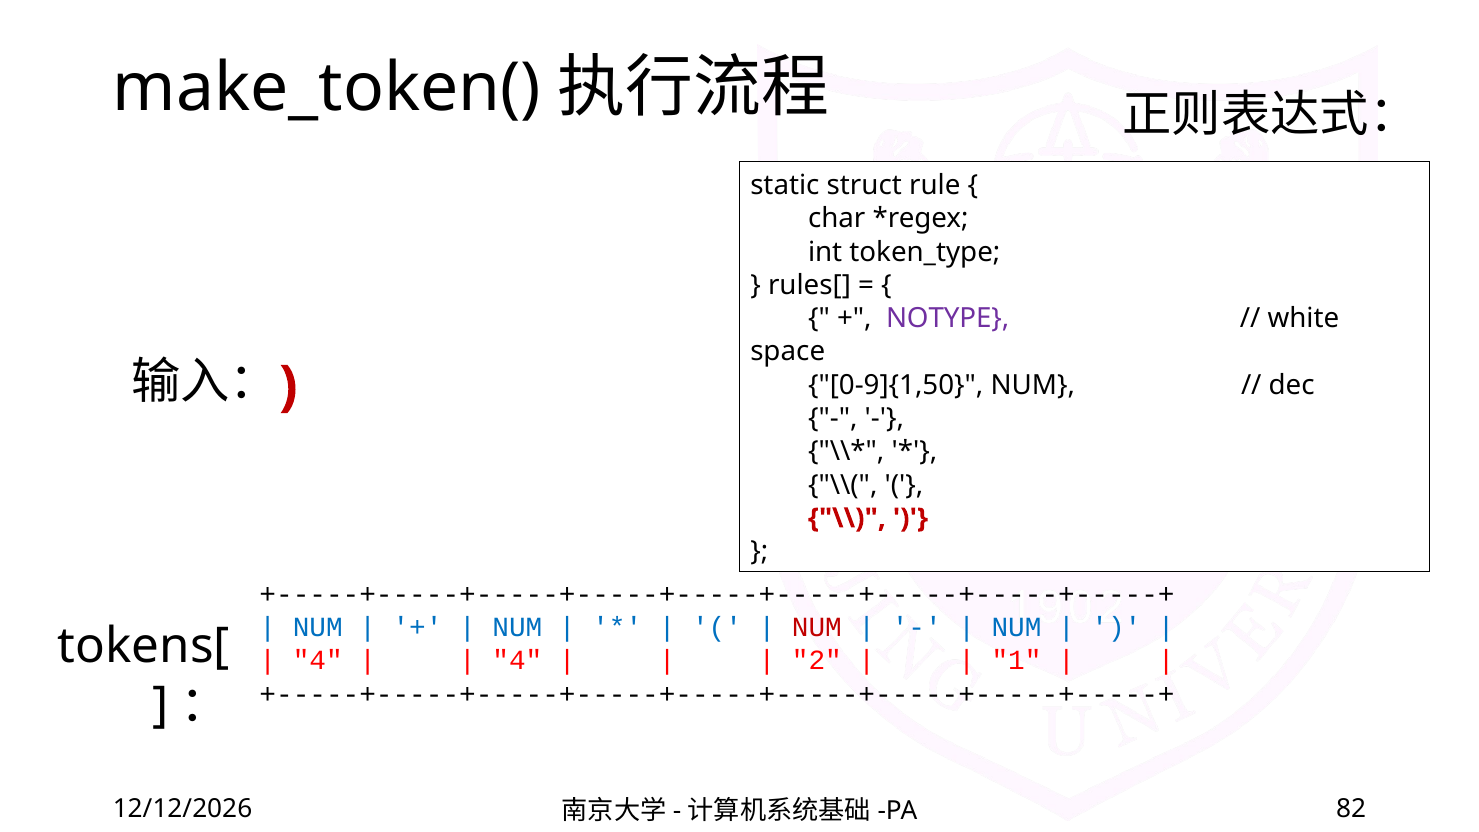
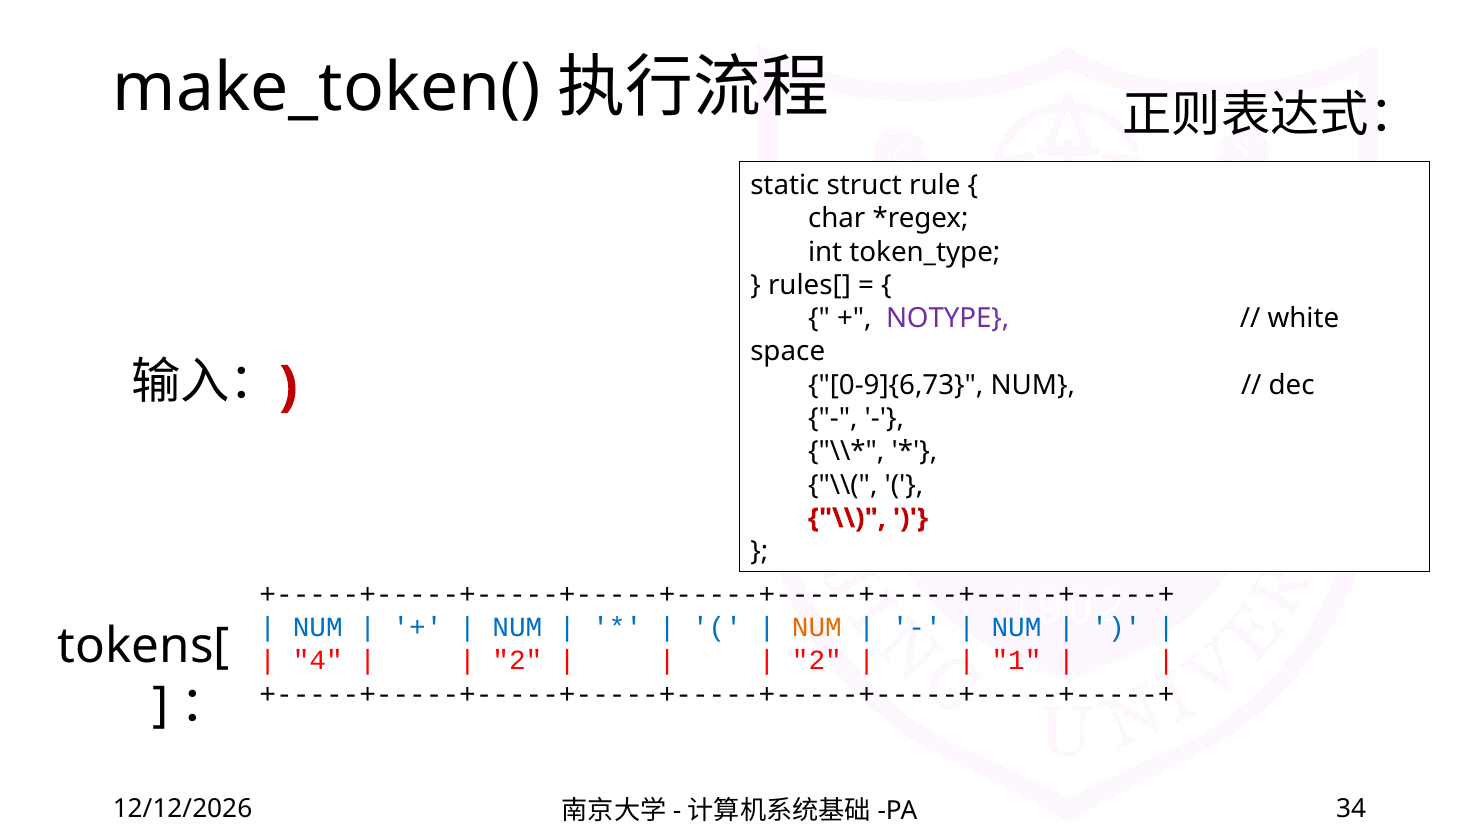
0-9]{1,50: 0-9]{1,50 -> 0-9]{6,73 (896, 385)
NUM colour: red -> orange (817, 627)
4: 4 -> 2 (517, 661)
82: 82 -> 34 (1351, 809)
